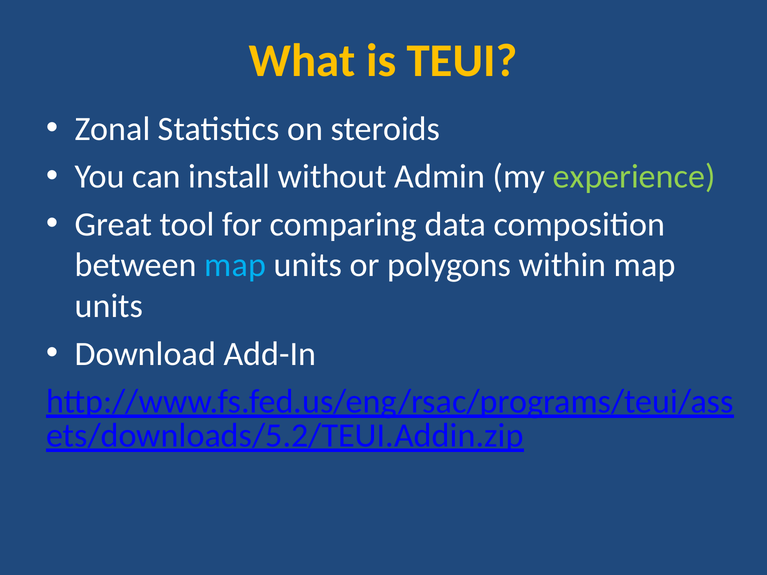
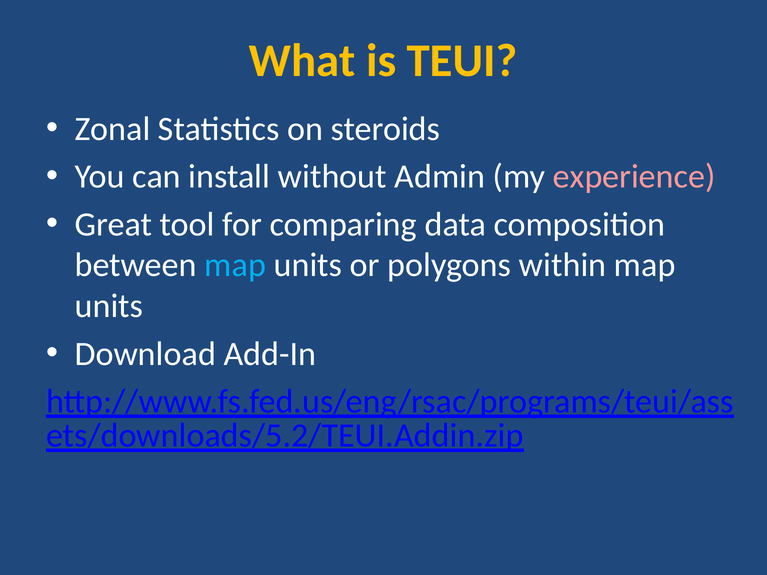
experience colour: light green -> pink (634, 177)
